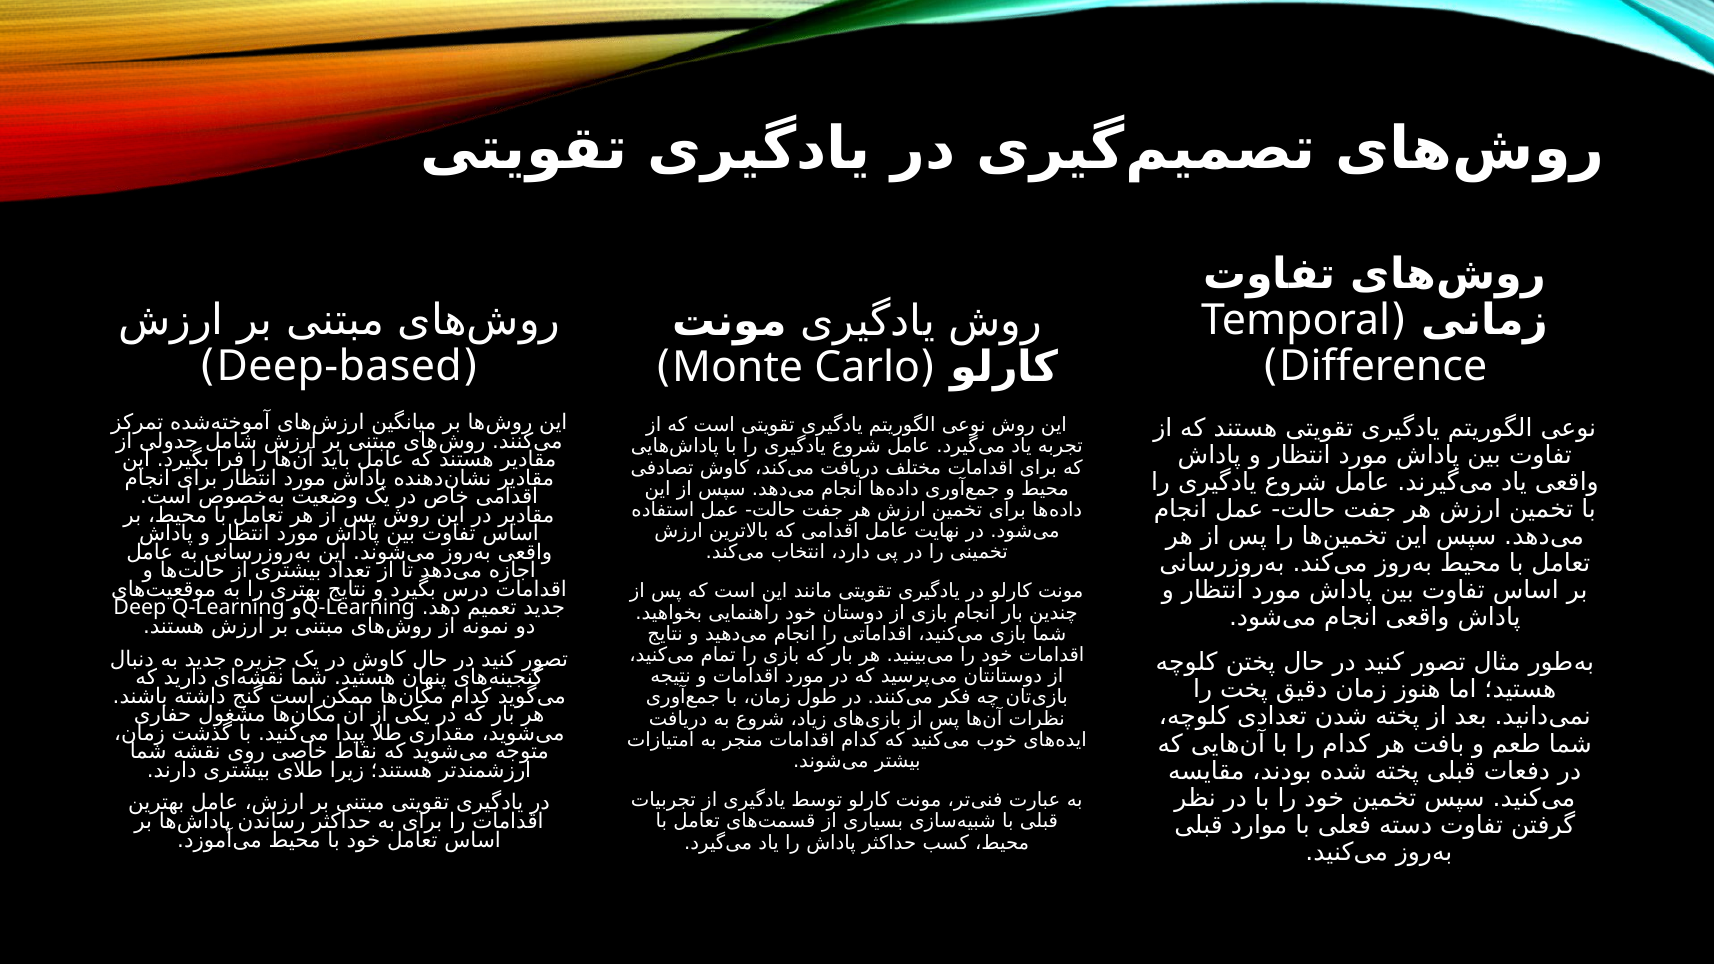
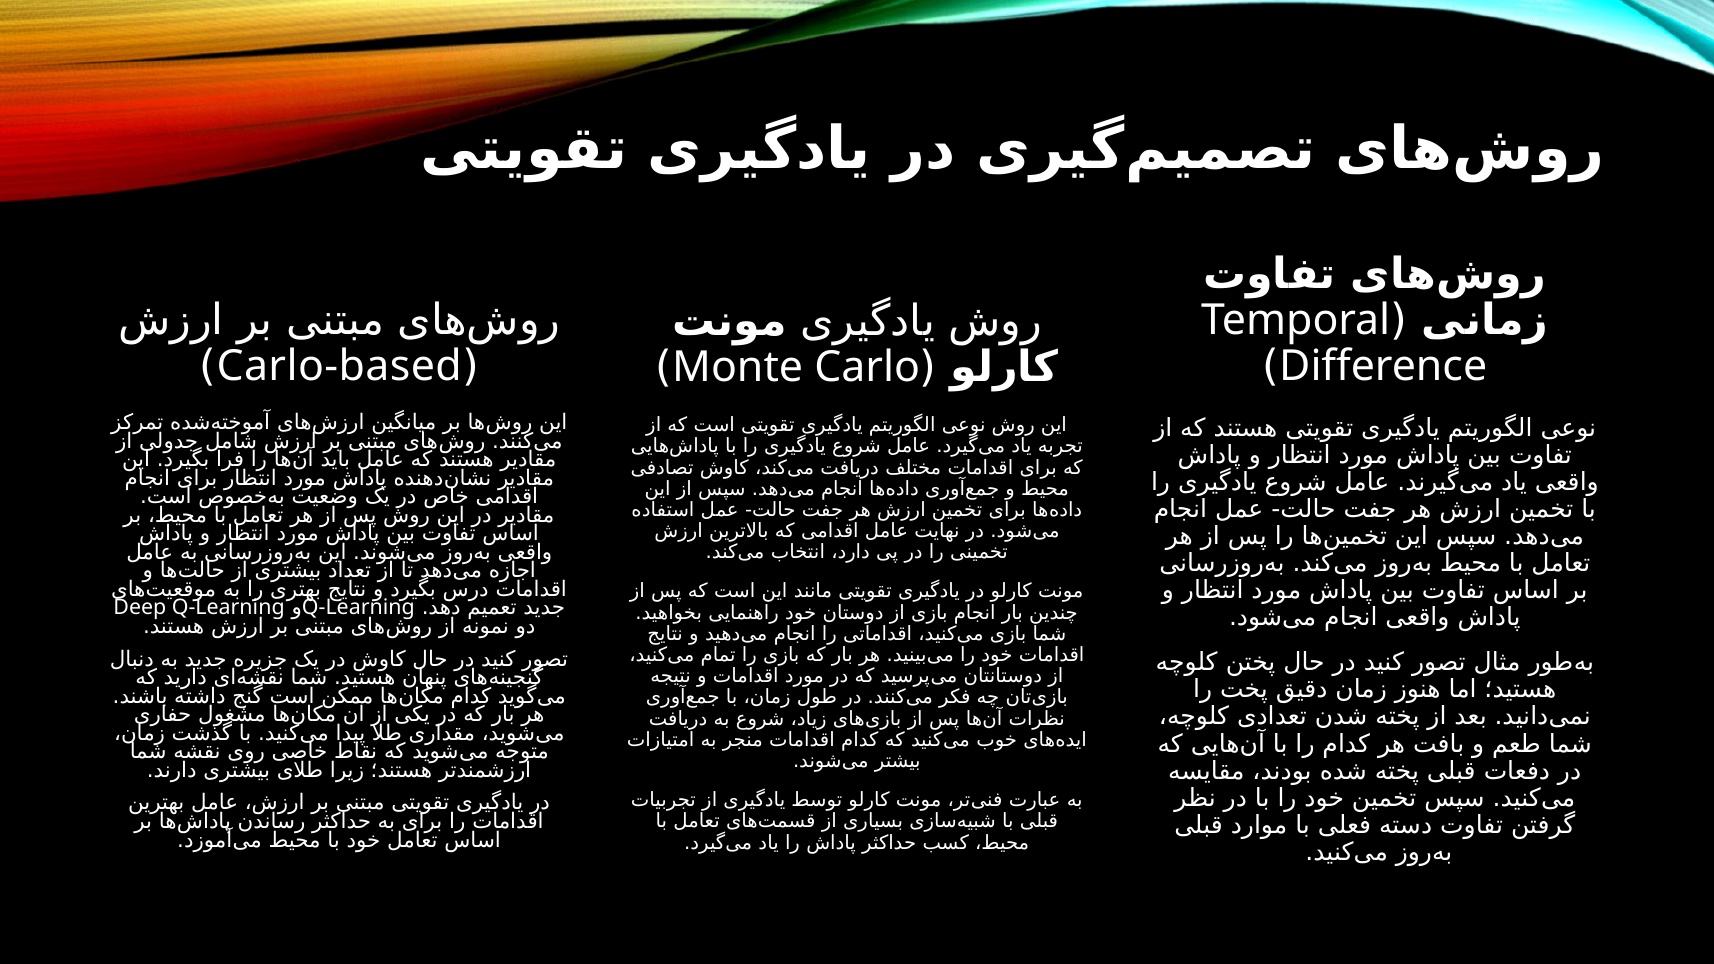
Deep-based: Deep-based -> Carlo-based (339, 367)
